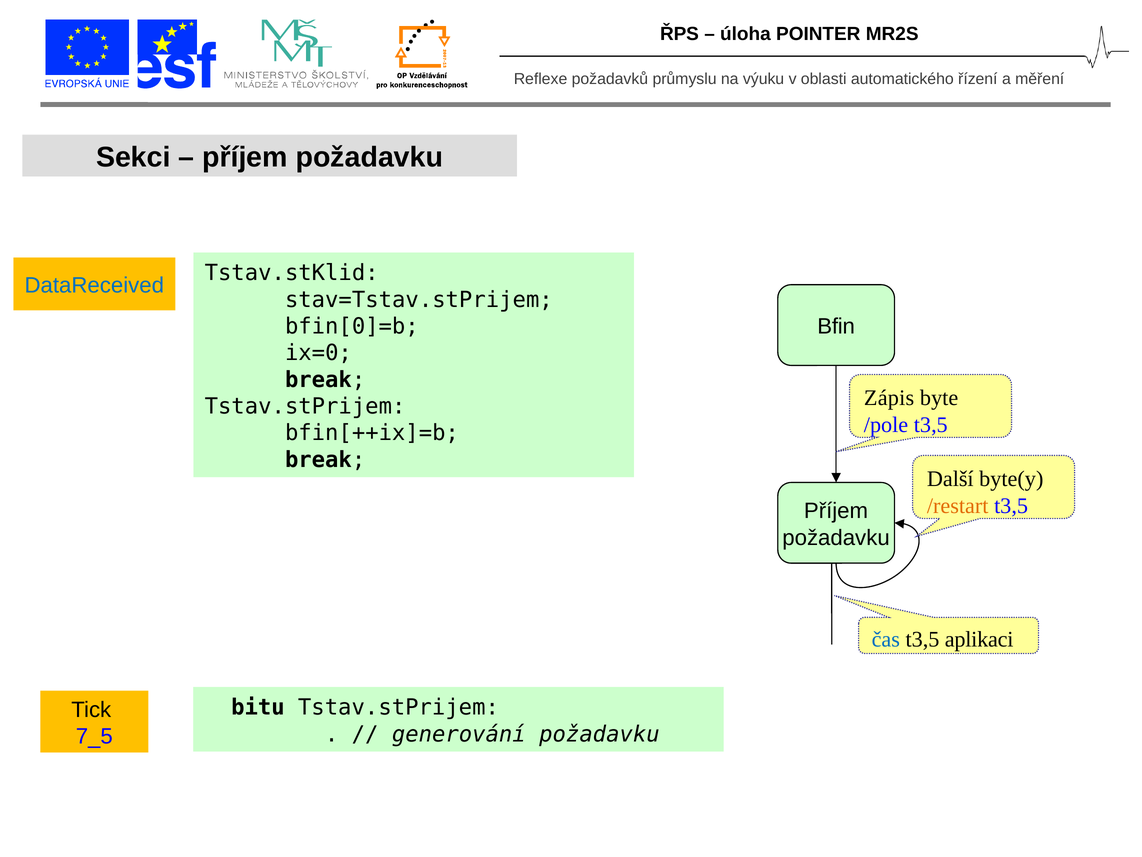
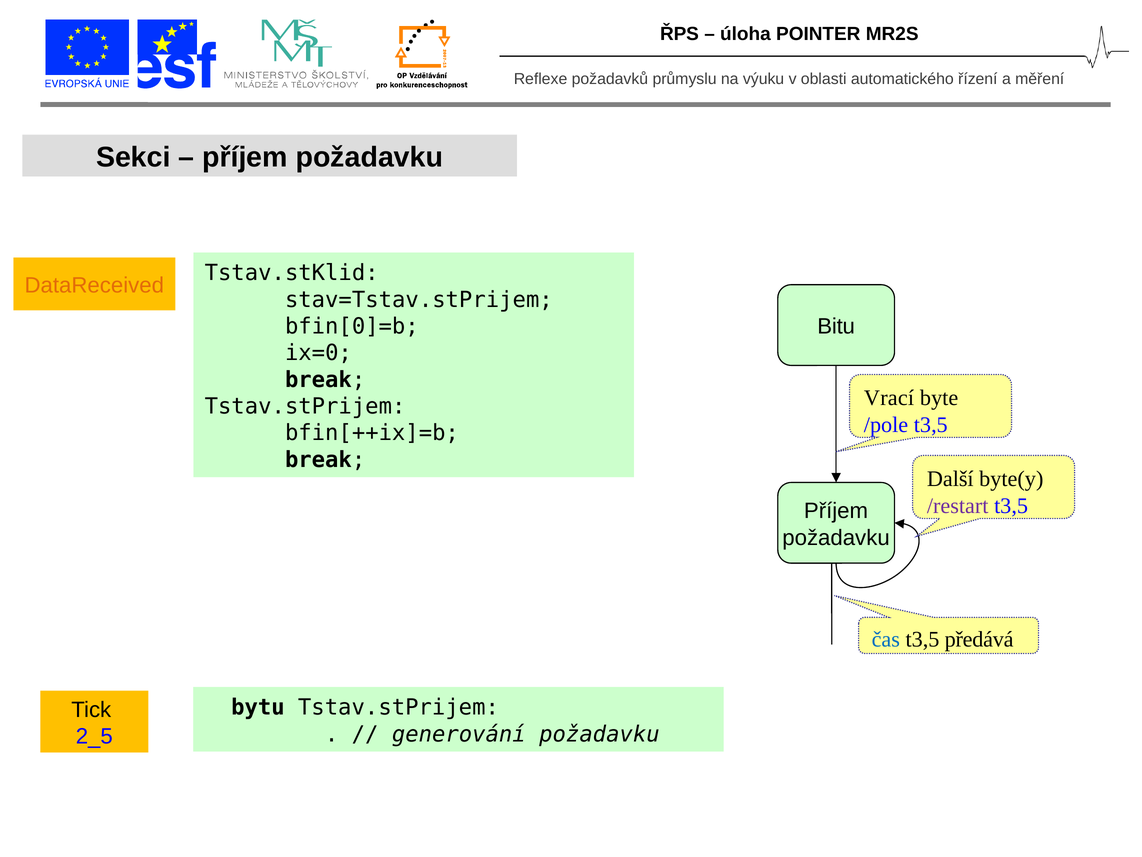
DataReceived colour: blue -> orange (94, 285)
Bfin: Bfin -> Bitu (836, 326)
Zápis: Zápis -> Vrací (889, 398)
/restart colour: orange -> purple (958, 505)
aplikaci: aplikaci -> předává (979, 639)
bitu: bitu -> bytu (258, 707)
7_5: 7_5 -> 2_5 (94, 736)
